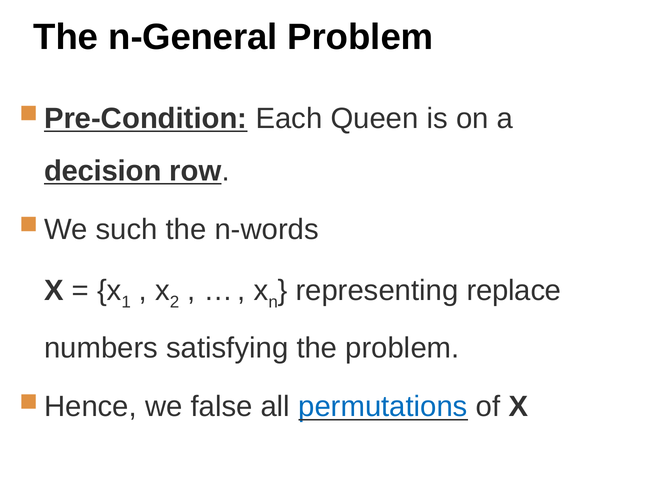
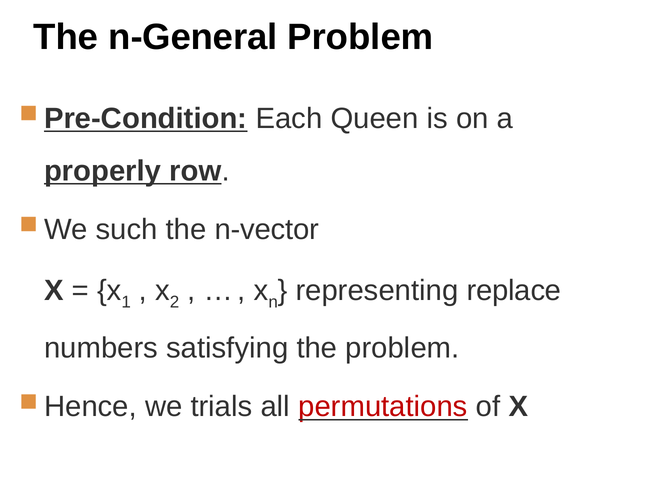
decision: decision -> properly (103, 171)
n-words: n-words -> n-vector (267, 230)
false: false -> trials (222, 407)
permutations colour: blue -> red (383, 407)
